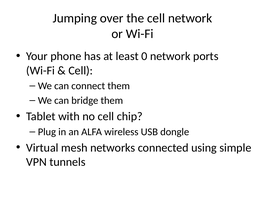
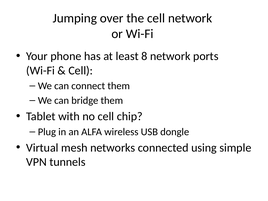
0: 0 -> 8 (144, 56)
